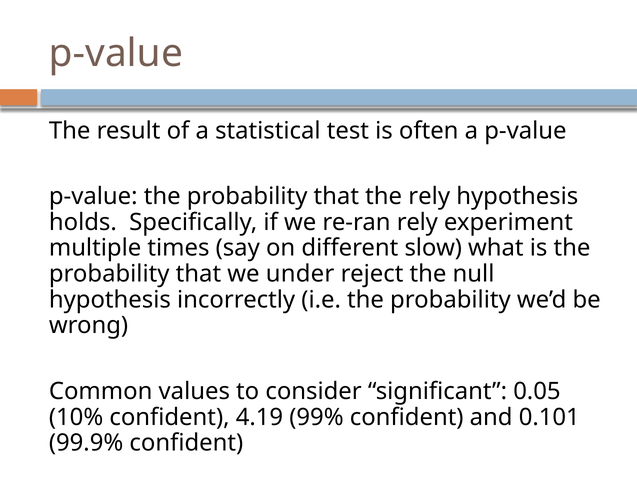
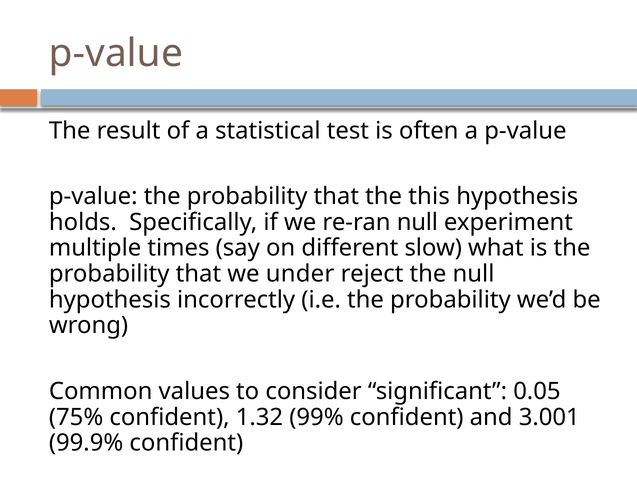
the rely: rely -> this (429, 196)
re-ran rely: rely -> null (417, 222)
10%: 10% -> 75% (76, 417)
4.19: 4.19 -> 1.32 (259, 417)
0.101: 0.101 -> 3.001 (549, 417)
